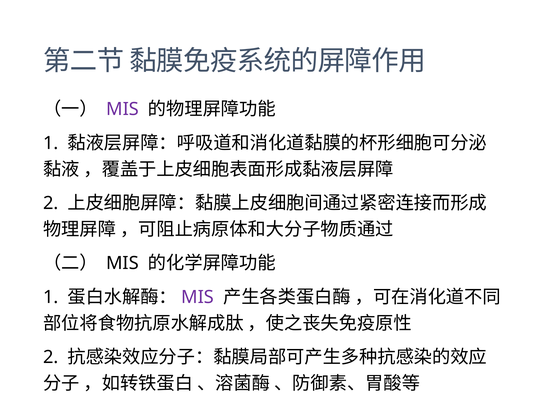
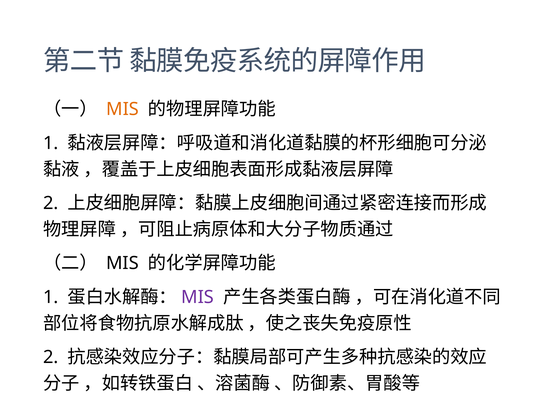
MIS colour: purple -> orange (123, 109)
